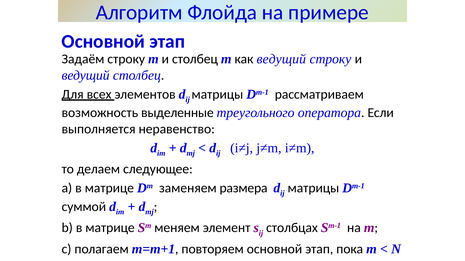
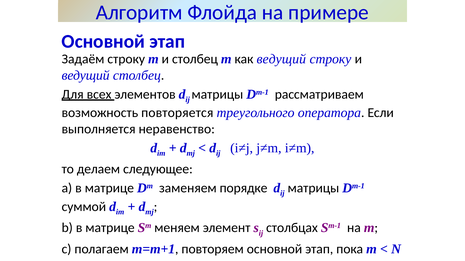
выделенные: выделенные -> повторяется (177, 113)
размера: размера -> порядке (244, 189)
